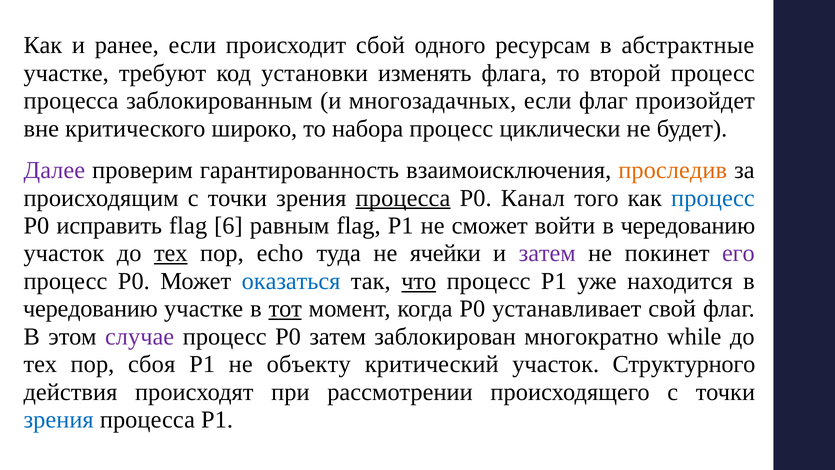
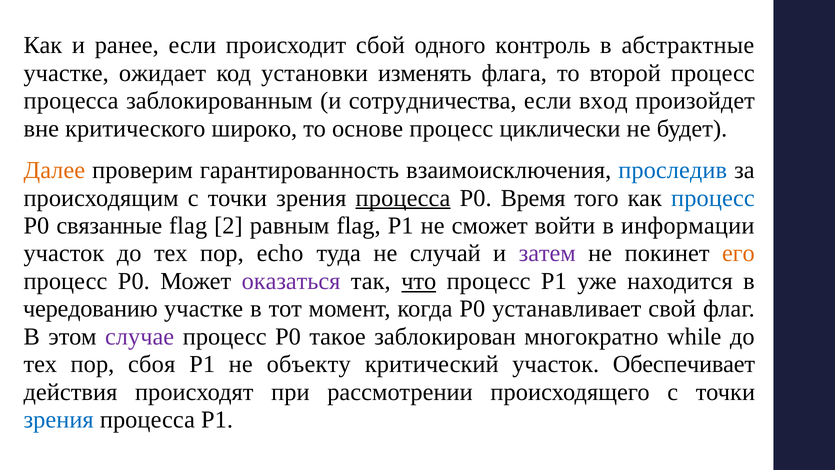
ресурсам: ресурсам -> контроль (543, 45)
требуют: требуют -> ожидает (163, 73)
многозадачных: многозадачных -> сотрудничества (433, 101)
если флаг: флаг -> вход (603, 101)
набора: набора -> основе (368, 128)
Далее colour: purple -> orange (54, 170)
проследив colour: orange -> blue (673, 170)
Канал: Канал -> Время (533, 198)
исправить: исправить -> связанные (109, 226)
6: 6 -> 2 (228, 226)
войти в чередованию: чередованию -> информации (688, 226)
тех underline: present -> none (171, 253)
ячейки: ячейки -> случай (445, 253)
его colour: purple -> orange (738, 253)
оказаться colour: blue -> purple (291, 281)
тот underline: present -> none (285, 309)
Р0 затем: затем -> такое (338, 336)
Структурного: Структурного -> Обеспечивает (684, 364)
